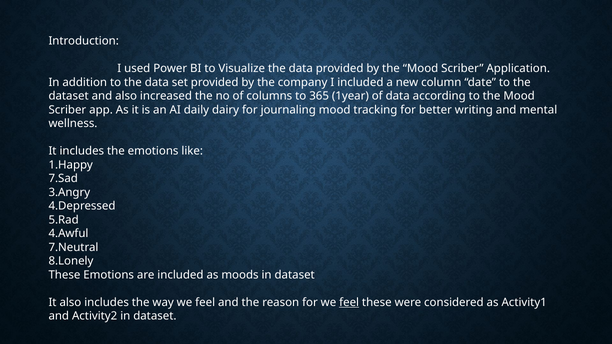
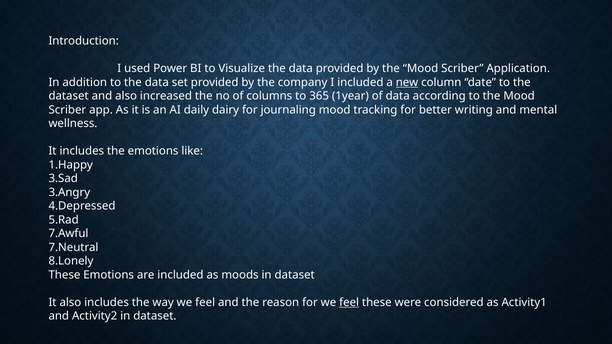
new underline: none -> present (407, 82)
7.Sad: 7.Sad -> 3.Sad (63, 179)
4.Awful: 4.Awful -> 7.Awful (68, 234)
